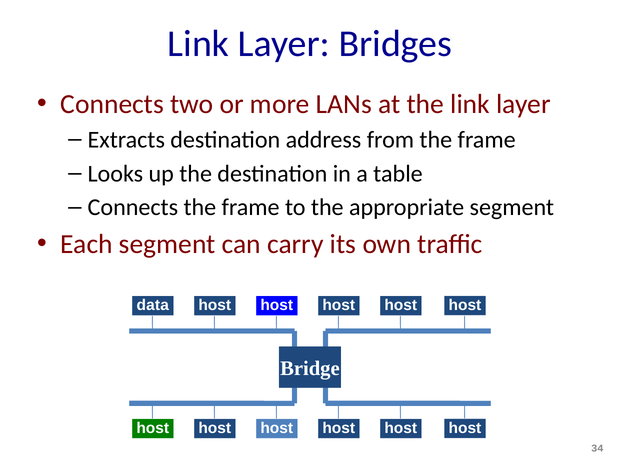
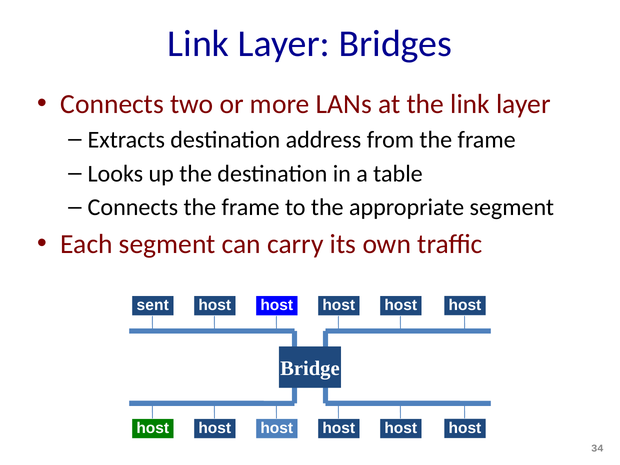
data: data -> sent (153, 305)
